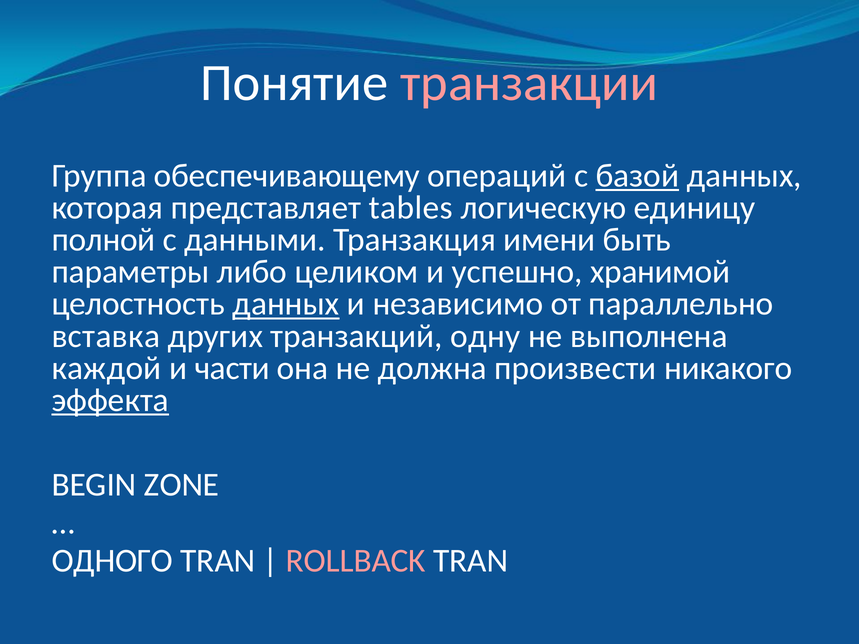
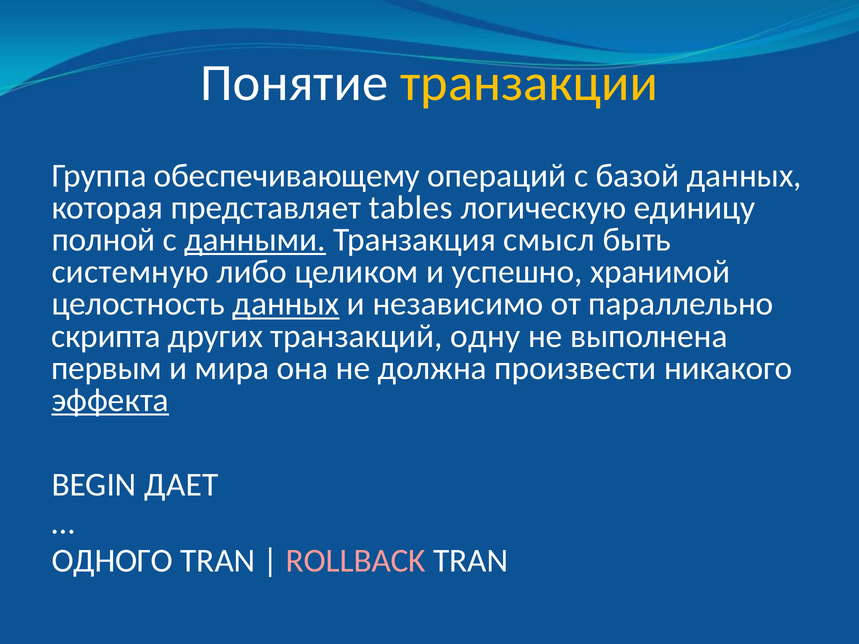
транзакции colour: pink -> yellow (529, 83)
базой underline: present -> none (637, 176)
данными underline: none -> present (255, 240)
имени: имени -> смысл (549, 240)
параметры: параметры -> системную (130, 272)
вставка: вставка -> скрипта (106, 336)
каждой: каждой -> первым (107, 368)
части: части -> мира (232, 368)
ZONE: ZONE -> ДАЕТ (181, 485)
